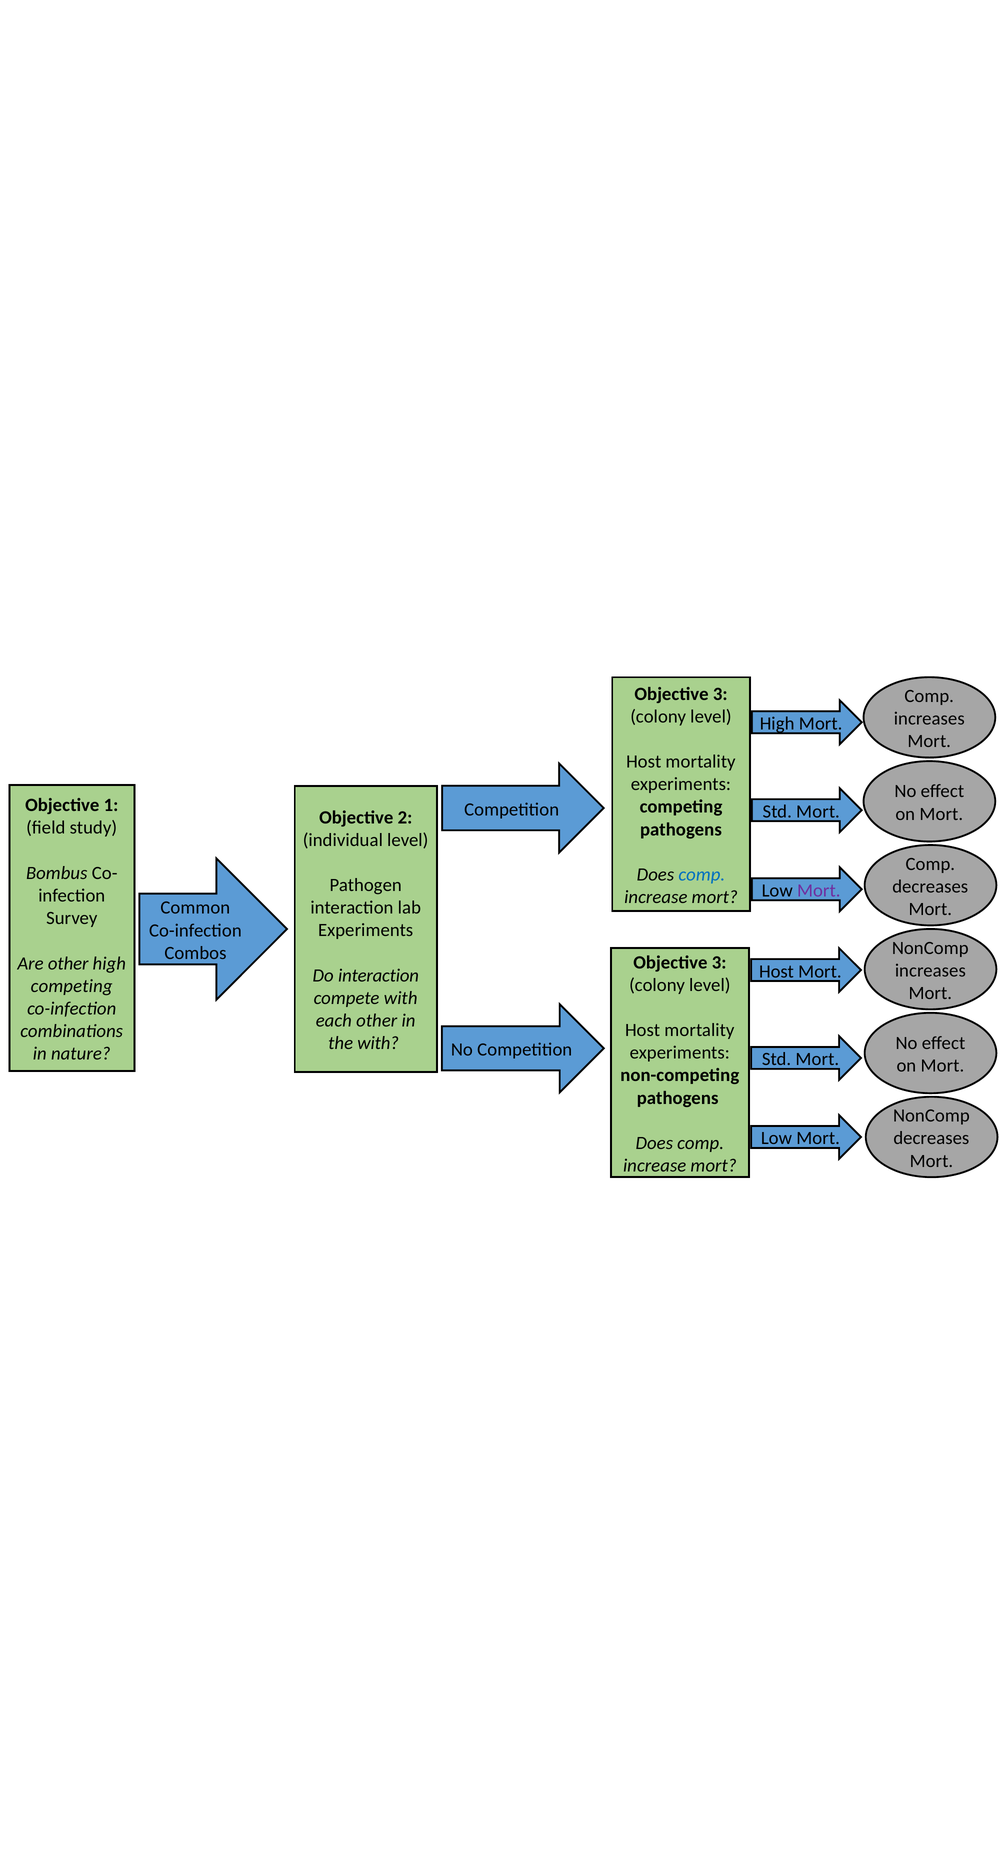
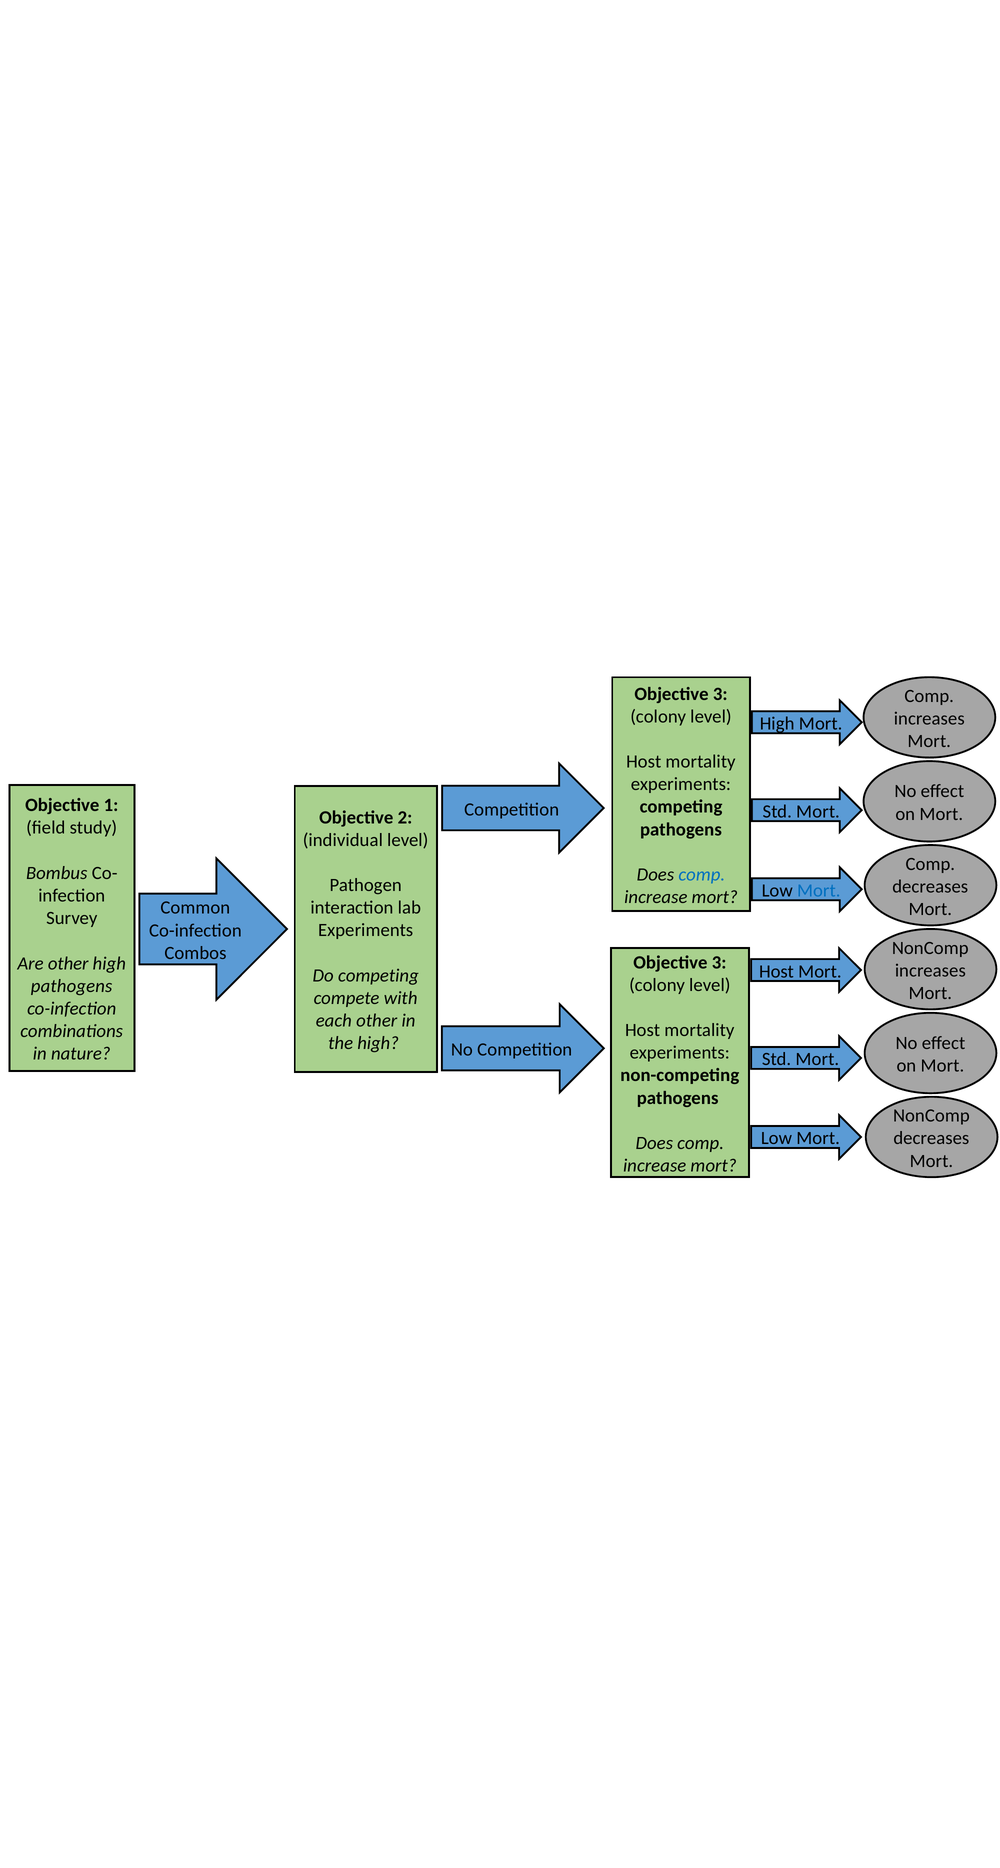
Mort colour: purple -> blue (819, 890)
Do interaction: interaction -> competing (378, 975)
competing: competing -> pathogens (72, 985)
the with: with -> high (378, 1042)
